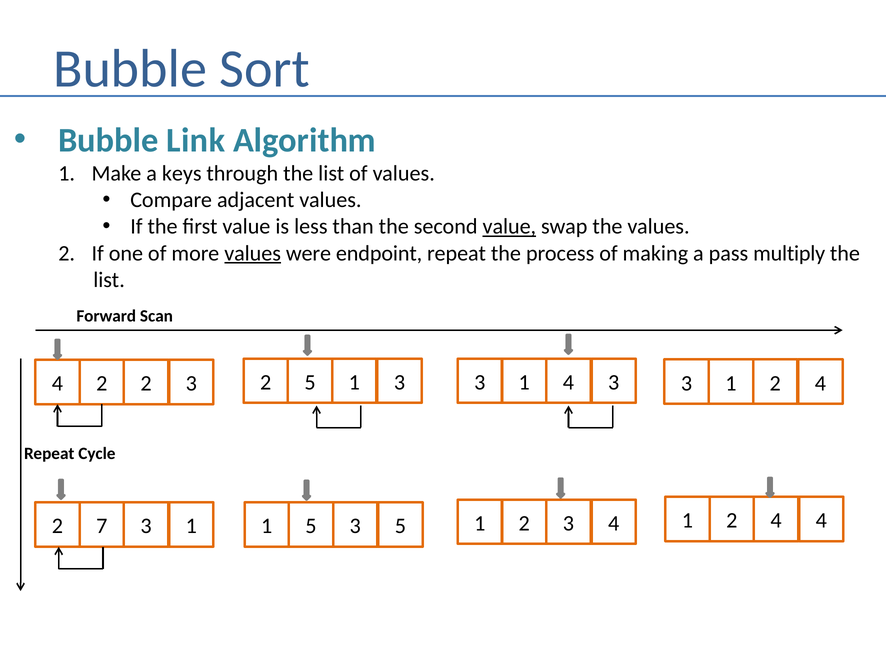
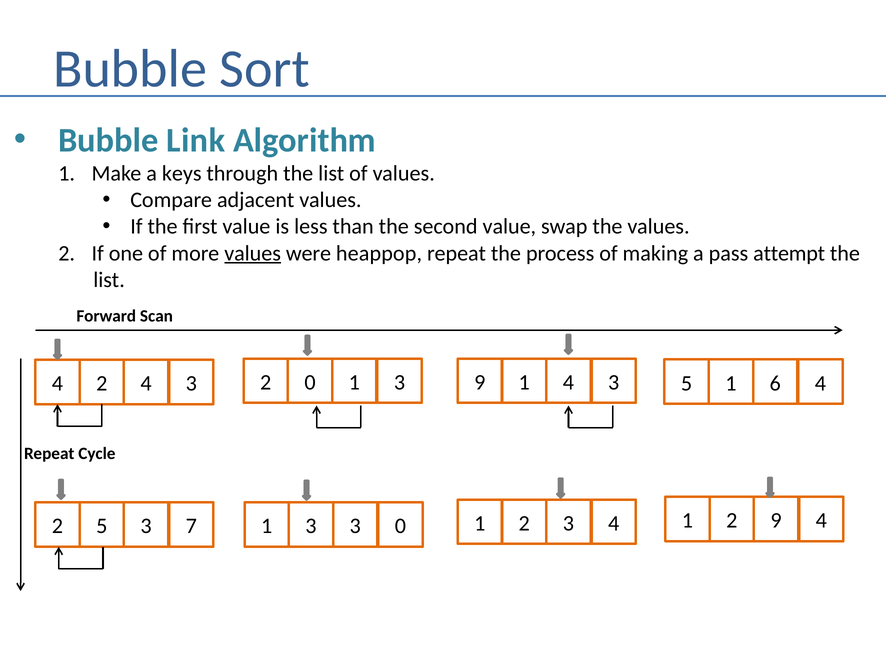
value underline: present -> none (509, 227)
endpoint: endpoint -> heappop (379, 253)
multiply: multiply -> attempt (789, 253)
2 5: 5 -> 0 (310, 382)
1 3 3: 3 -> 9 (480, 382)
4 3 3: 3 -> 5 (687, 383)
2: 2 -> 6 (775, 383)
2 2: 2 -> 4 (146, 383)
4 1 2 4: 4 -> 9 (776, 520)
2 7: 7 -> 5 (102, 526)
1: 1 -> 7 (191, 526)
5: 5 -> 3 (311, 526)
3 5: 5 -> 0 (400, 526)
